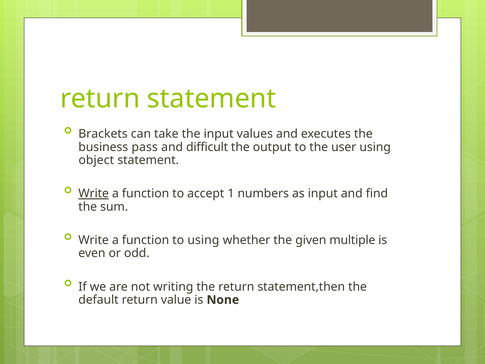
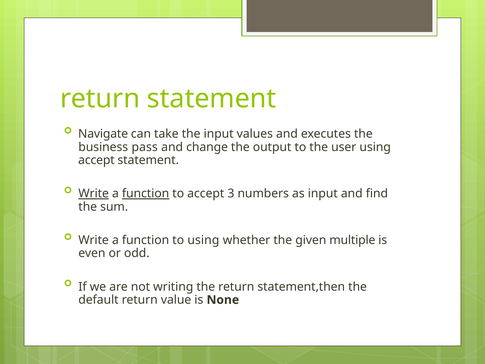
Brackets: Brackets -> Navigate (103, 134)
difficult: difficult -> change (207, 147)
object: object -> accept (96, 160)
function underline: none -> present (146, 193)
1: 1 -> 3 (231, 193)
